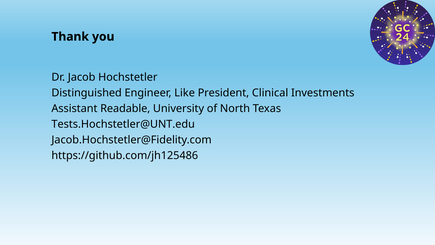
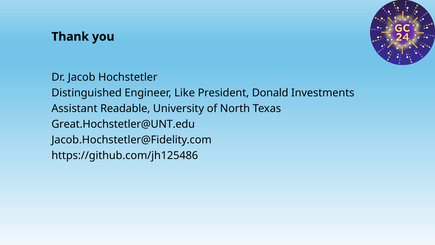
Clinical: Clinical -> Donald (270, 93)
Tests.Hochstetler@UNT.edu: Tests.Hochstetler@UNT.edu -> Great.Hochstetler@UNT.edu (123, 124)
